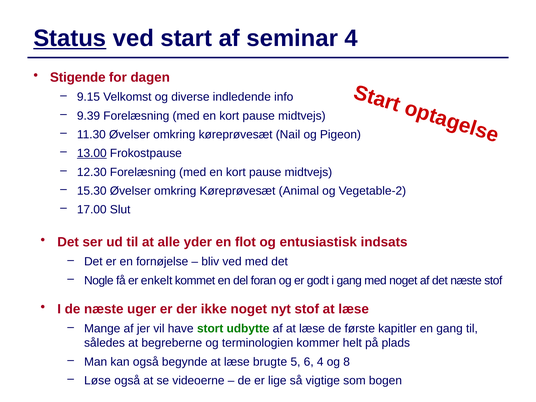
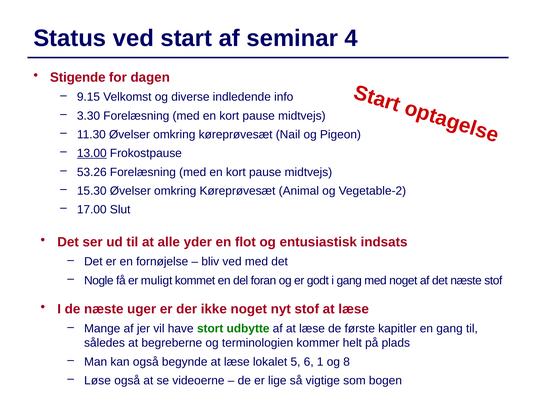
Status underline: present -> none (70, 38)
9.39: 9.39 -> 3.30 (89, 116)
12.30: 12.30 -> 53.26 (92, 172)
enkelt: enkelt -> muligt (157, 280)
brugte: brugte -> lokalet (270, 362)
6 4: 4 -> 1 (320, 362)
